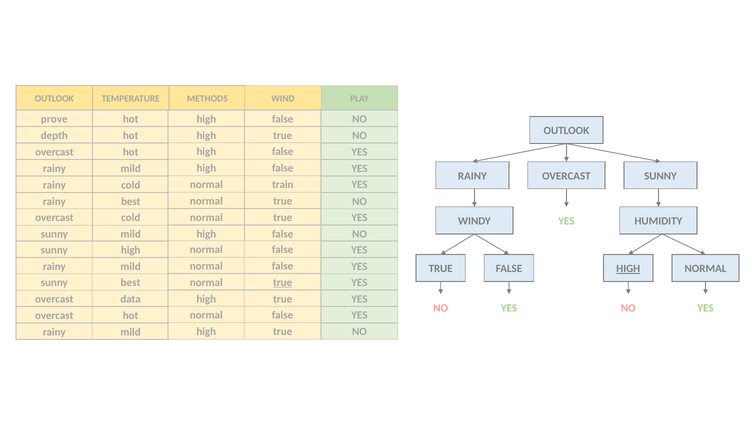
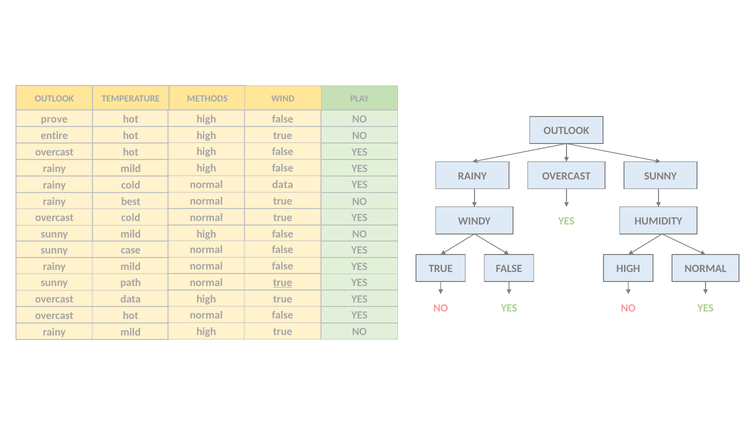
depth: depth -> entire (54, 136)
normal train: train -> data (283, 185)
sunny high: high -> case (131, 250)
HIGH underline: present -> none (628, 269)
sunny best: best -> path (131, 283)
